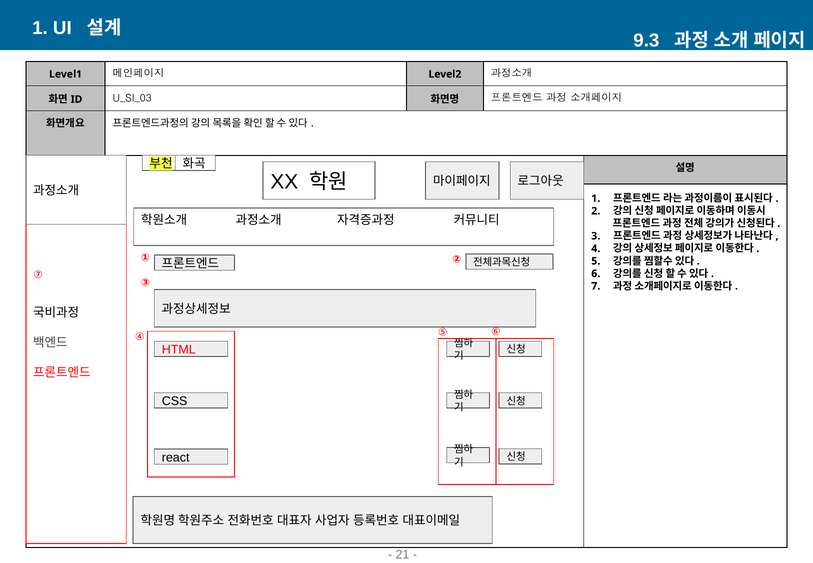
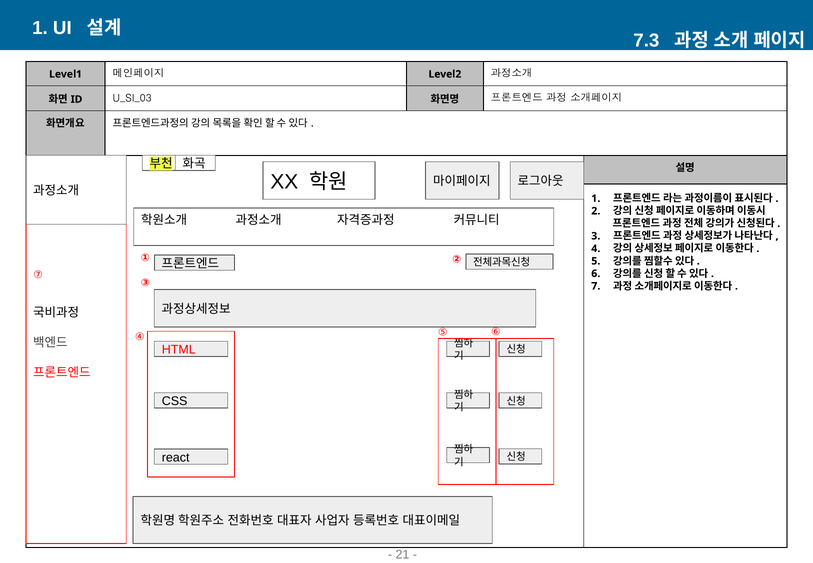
9.3: 9.3 -> 7.3 (646, 40)
